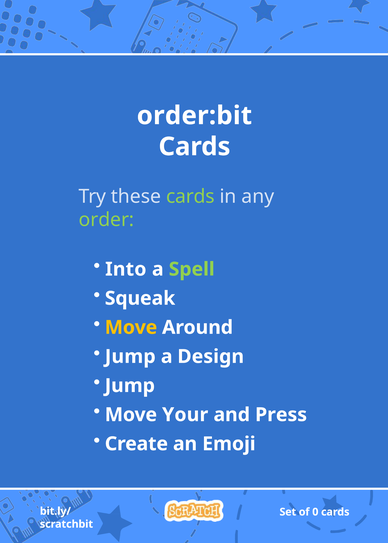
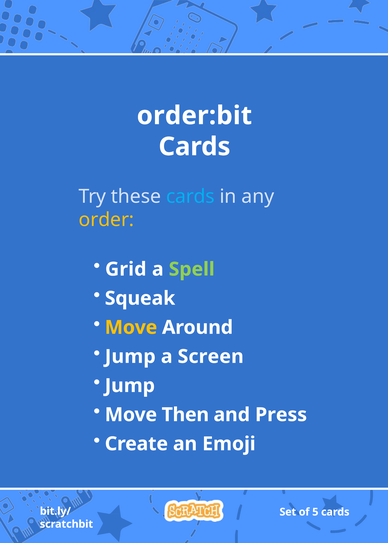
cards colour: light green -> light blue (190, 196)
order colour: light green -> yellow (106, 220)
Into: Into -> Grid (126, 269)
Design: Design -> Screen (211, 357)
Your: Your -> Then (185, 415)
0: 0 -> 5 (315, 512)
